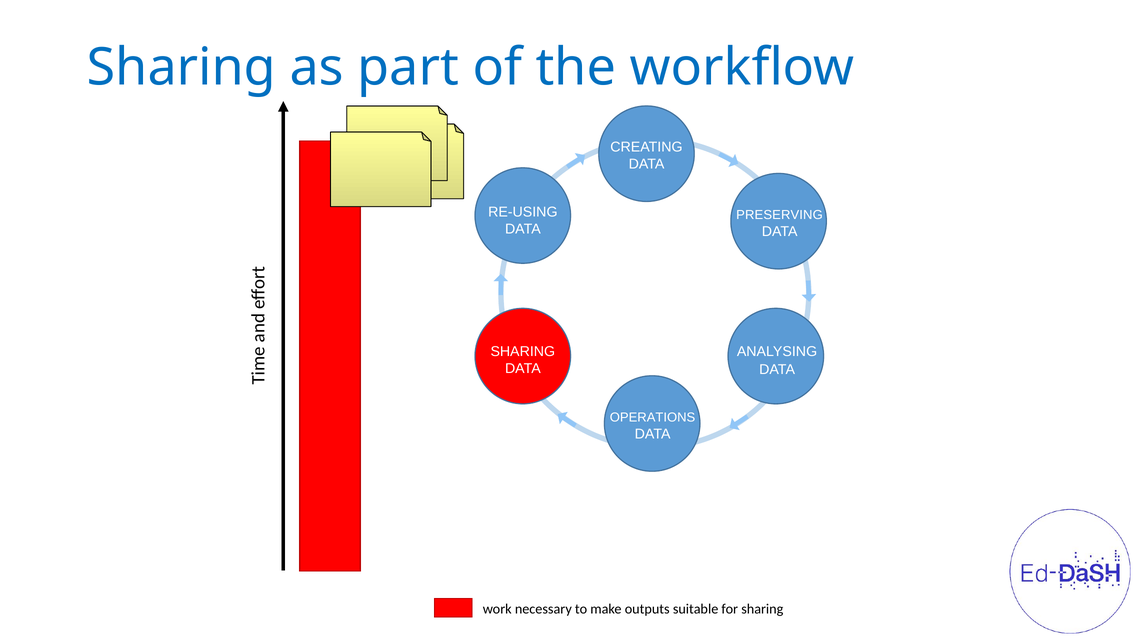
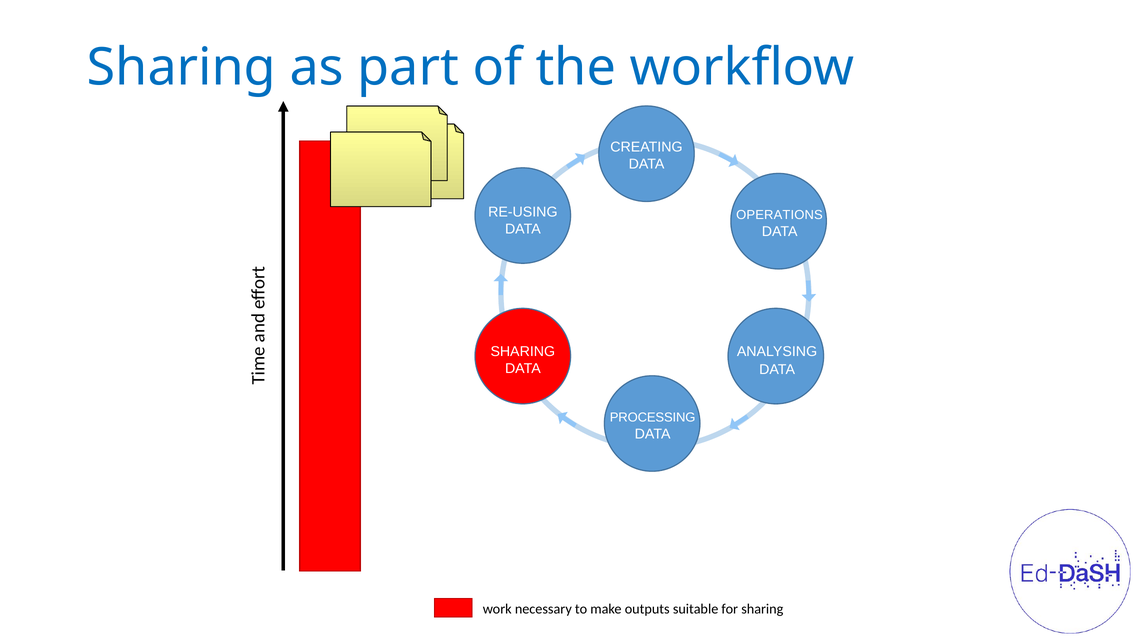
PRESERVING: PRESERVING -> OPERATIONS (779, 215)
OPERATIONS: OPERATIONS -> PROCESSING (653, 417)
